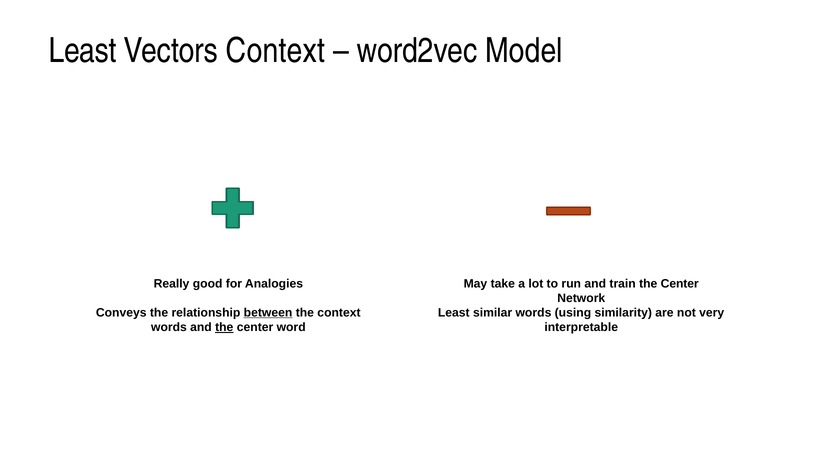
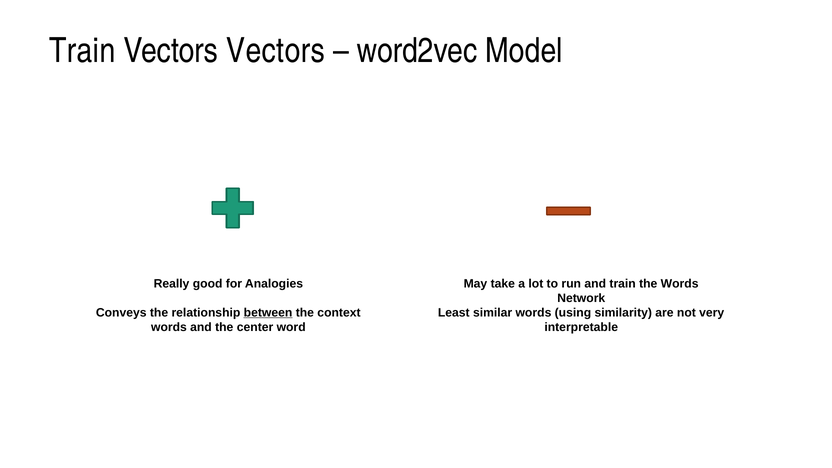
Least: Least -> Train (82, 51)
Vectors Context: Context -> Vectors (276, 51)
train the Center: Center -> Words (680, 284)
the underline: present -> none (224, 327)
